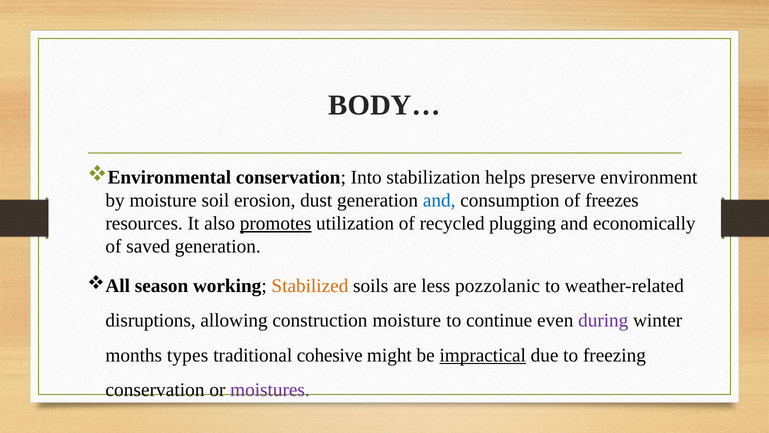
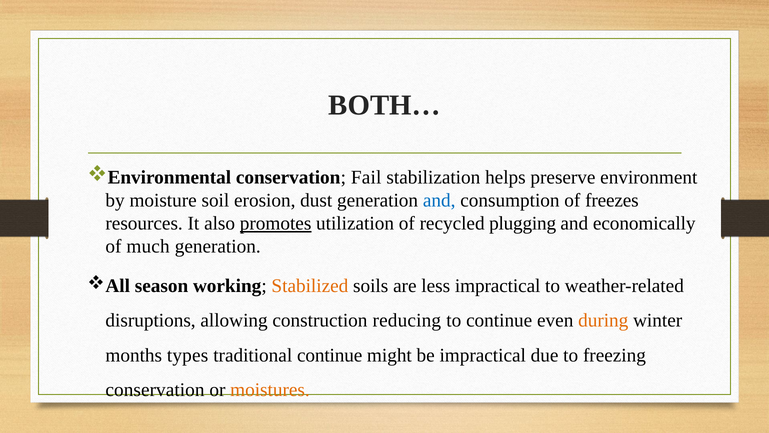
BODY…: BODY… -> BOTH… (384, 105)
Into: Into -> Fail (366, 177)
saved: saved -> much (148, 246)
less pozzolanic: pozzolanic -> impractical (498, 286)
construction moisture: moisture -> reducing (407, 320)
during colour: purple -> orange (603, 320)
traditional cohesive: cohesive -> continue (330, 355)
impractical underline: present -> none (483, 355)
moistures colour: purple -> orange (270, 389)
